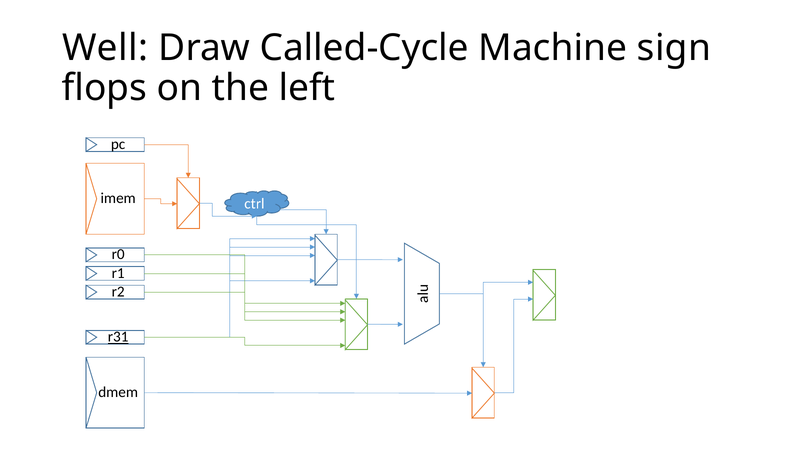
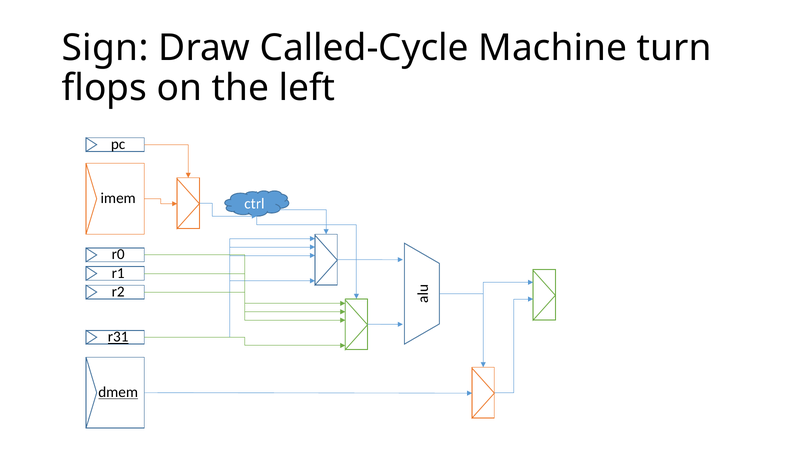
Well: Well -> Sign (105, 48)
sign: sign -> turn (674, 48)
dmem underline: none -> present (118, 392)
